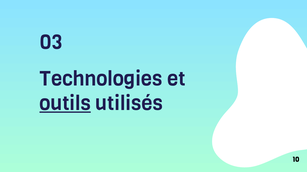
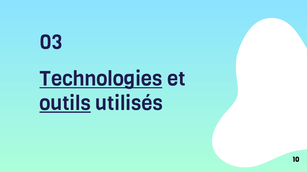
Technologies underline: none -> present (101, 79)
